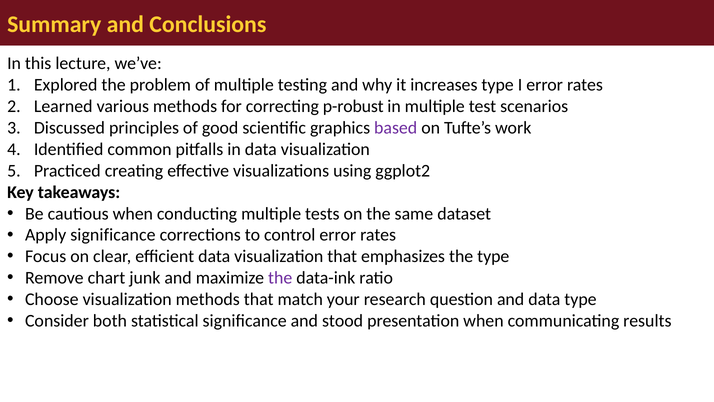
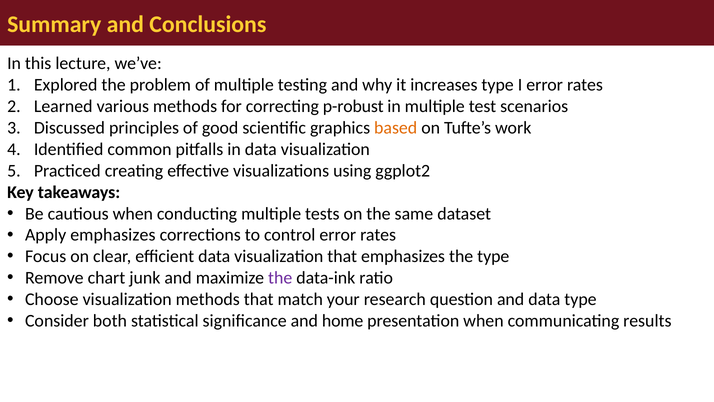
based colour: purple -> orange (396, 128)
Apply significance: significance -> emphasizes (113, 235)
stood: stood -> home (343, 321)
